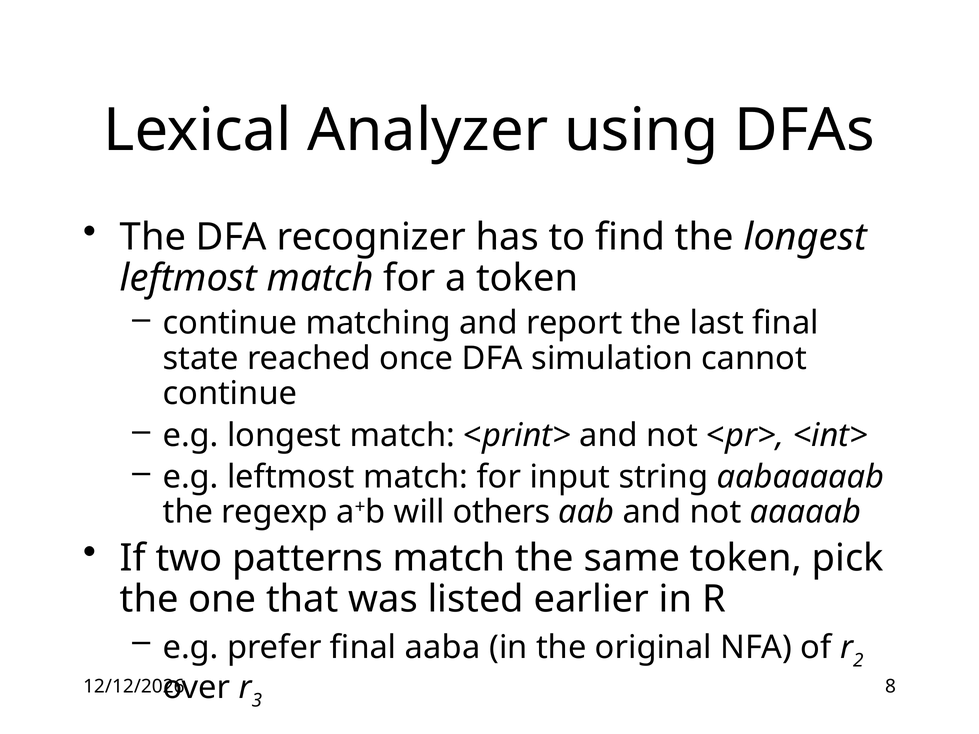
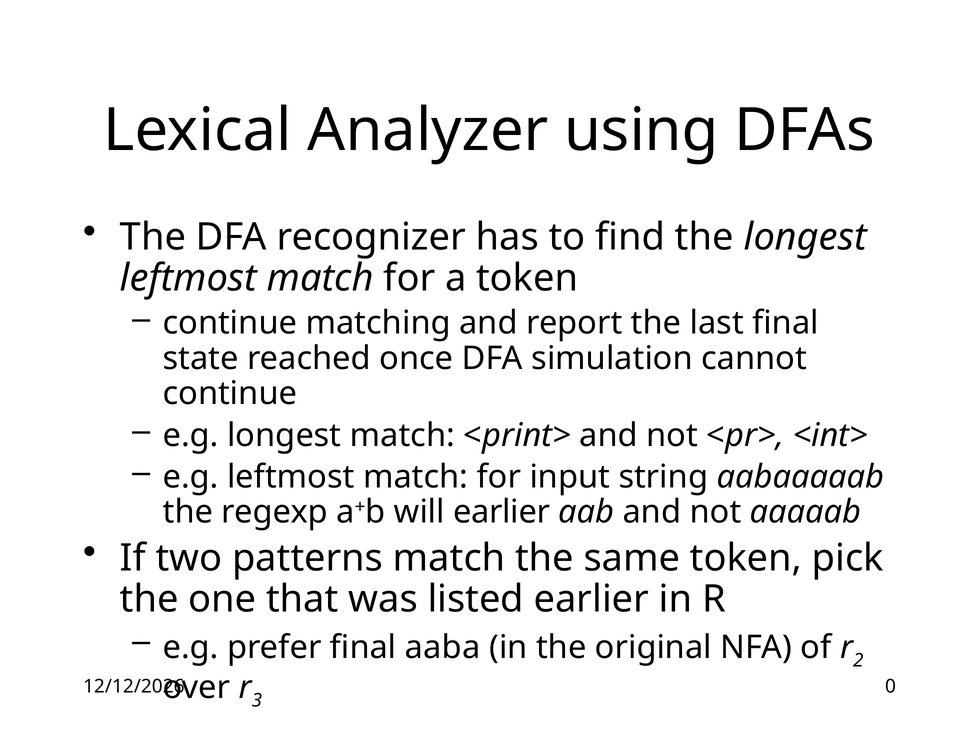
will others: others -> earlier (502, 512)
8: 8 -> 0 (890, 687)
